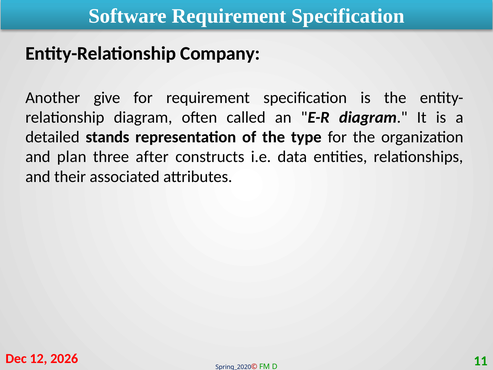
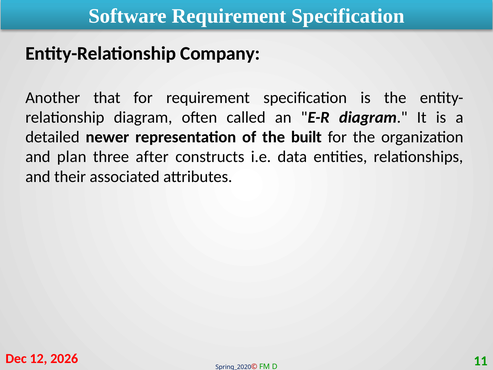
give: give -> that (107, 98)
stands: stands -> newer (107, 137)
type: type -> built (306, 137)
